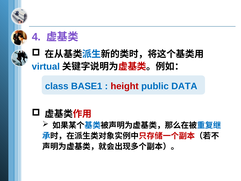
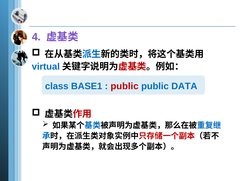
height: height -> public (125, 86)
